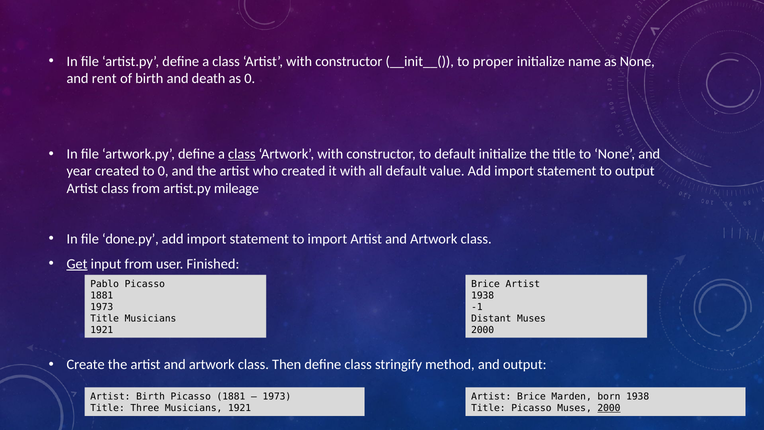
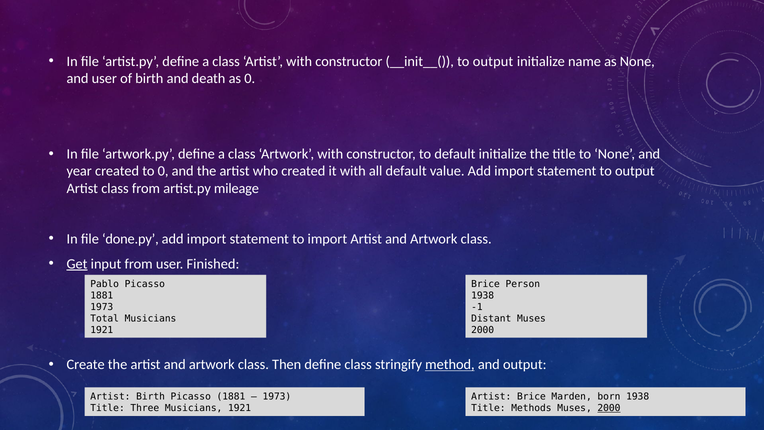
__init__( to proper: proper -> output (493, 61)
and rent: rent -> user (104, 79)
class underline: present -> none (242, 154)
Brice Artist: Artist -> Person (523, 284)
Title: Title -> Total (105, 318)
method underline: none -> present (450, 364)
Title Picasso: Picasso -> Methods (531, 408)
